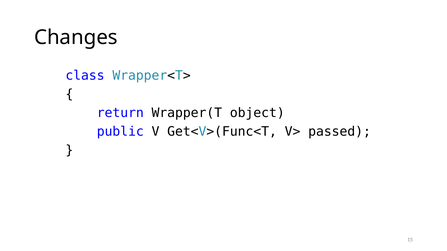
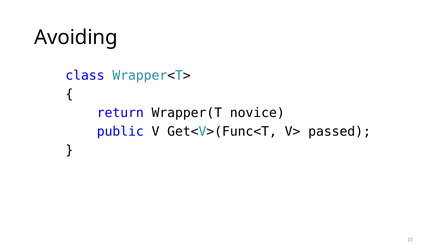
Changes: Changes -> Avoiding (76, 38)
object: object -> novice (257, 113)
